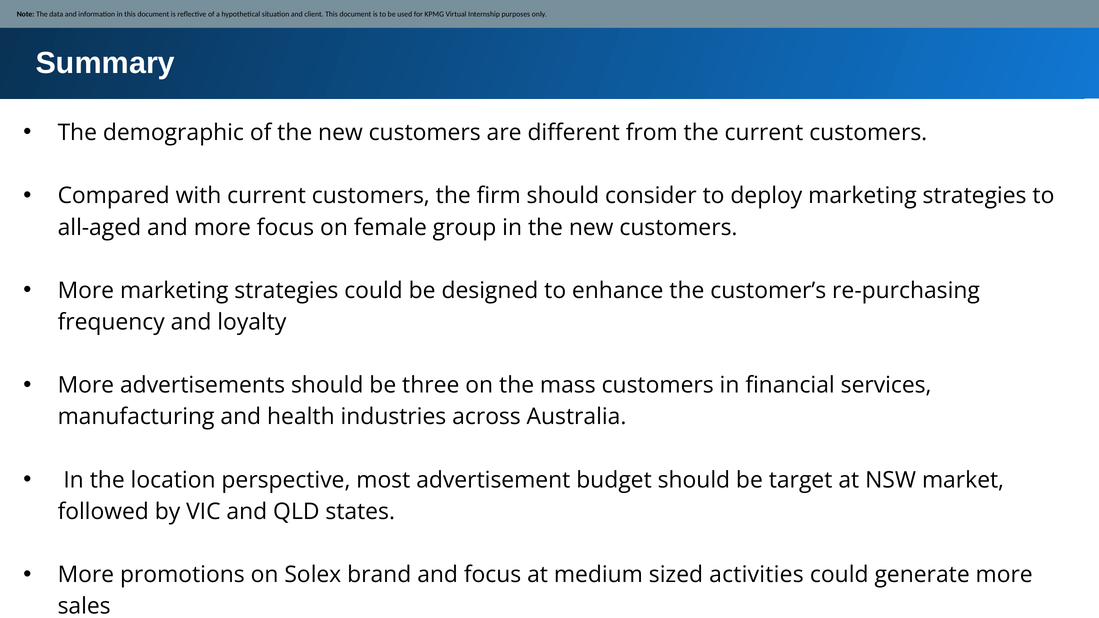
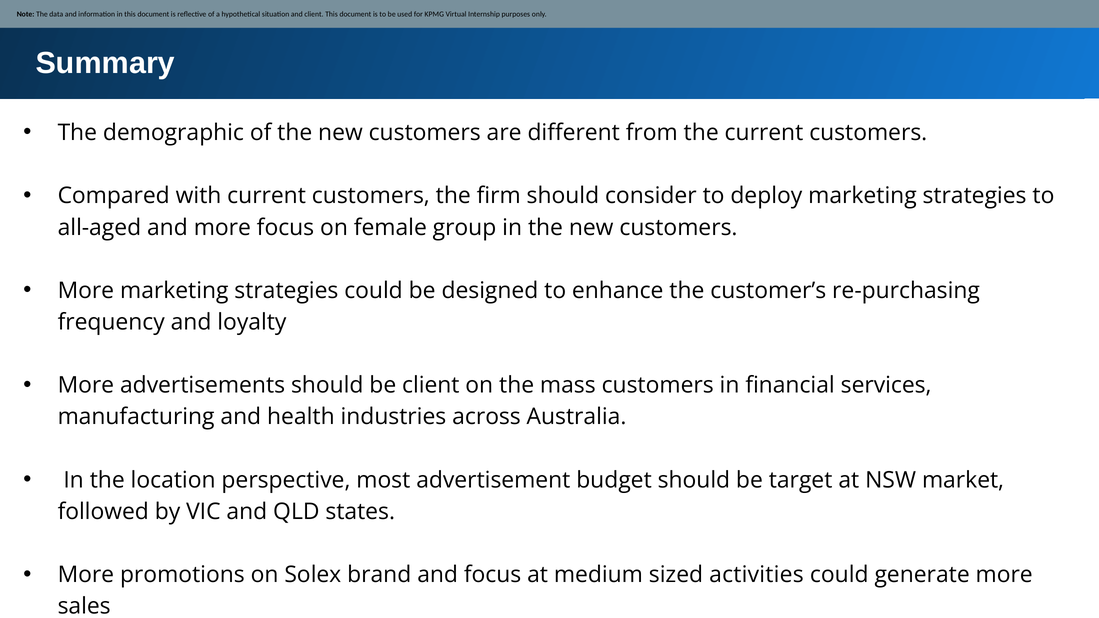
be three: three -> client (431, 385)
